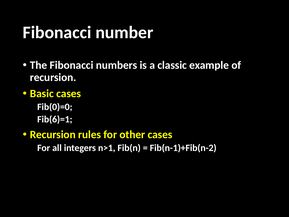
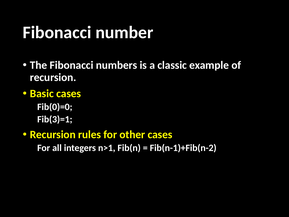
Fib(6)=1: Fib(6)=1 -> Fib(3)=1 (55, 119)
